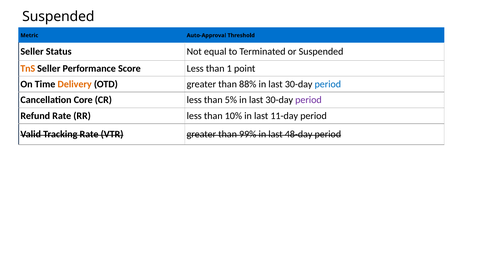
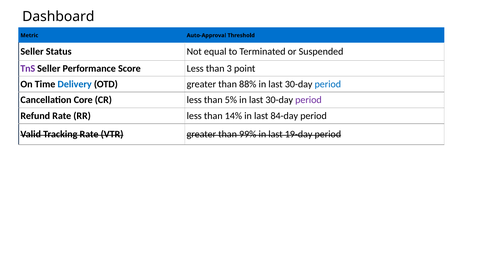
Suspended: Suspended -> Dashboard (58, 16)
TnS colour: orange -> purple (28, 68)
1: 1 -> 3 (229, 68)
Delivery colour: orange -> blue (75, 84)
10%: 10% -> 14% (233, 116)
11-day: 11-day -> 84-day (284, 116)
48-day: 48-day -> 19-day (299, 134)
